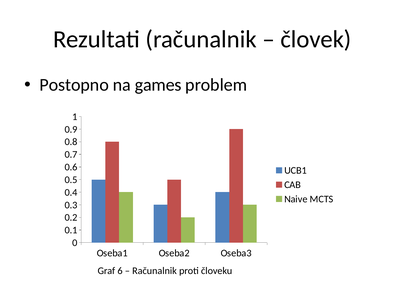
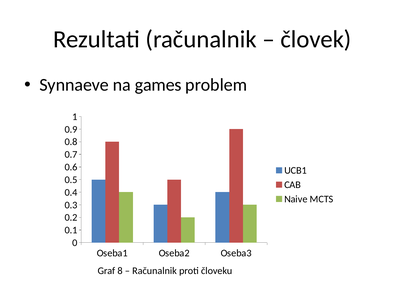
Postopno: Postopno -> Synnaeve (74, 85)
6: 6 -> 8 (120, 271)
